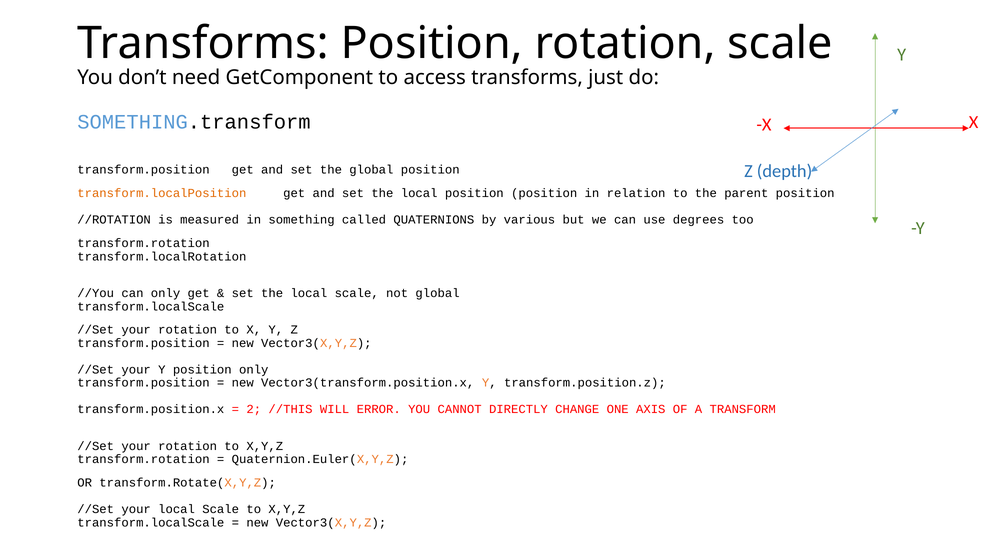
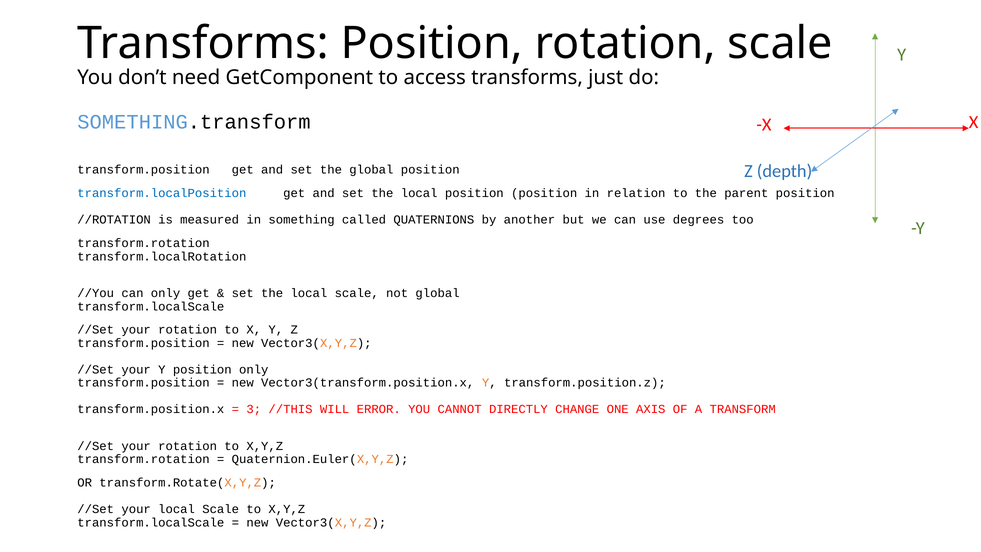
transform.localPosition colour: orange -> blue (162, 193)
various: various -> another (529, 220)
2: 2 -> 3 (254, 409)
